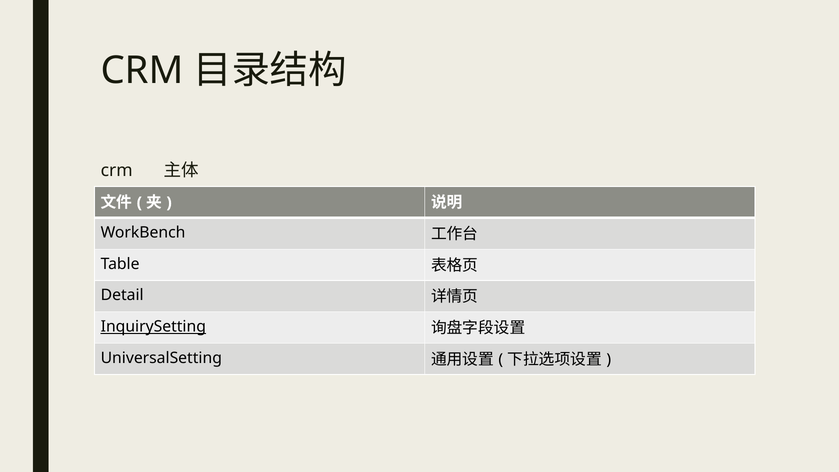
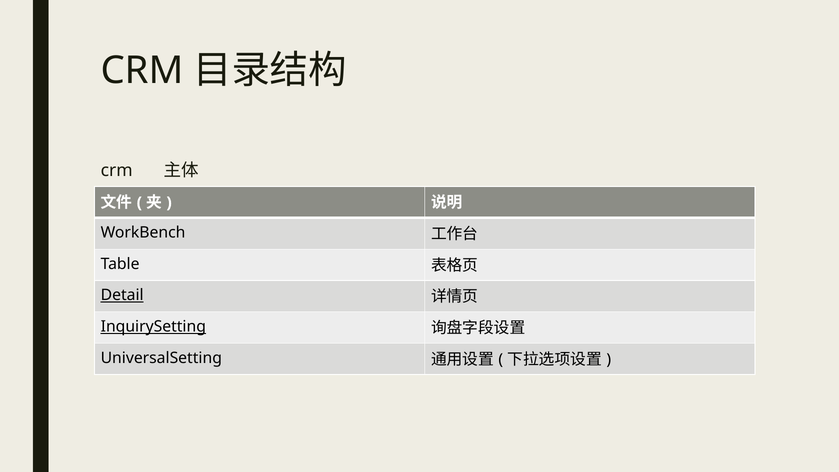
Detail underline: none -> present (122, 295)
